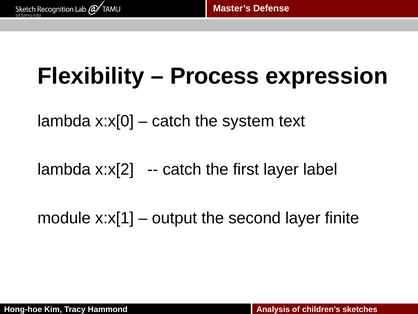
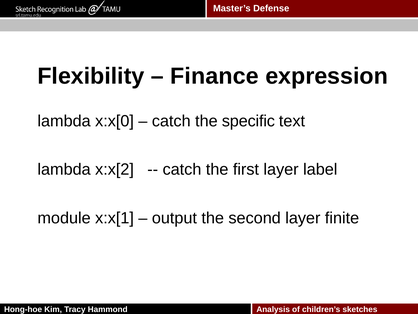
Process: Process -> Finance (214, 76)
system: system -> specific (248, 121)
